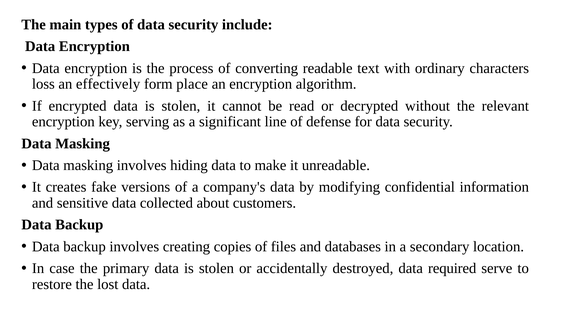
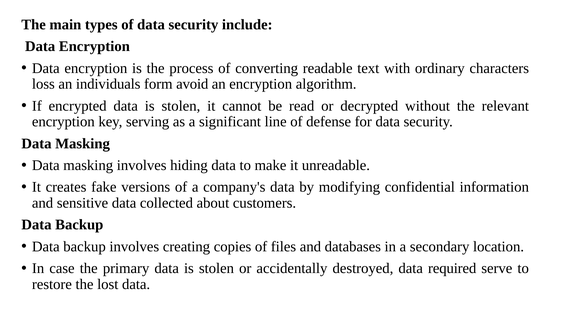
effectively: effectively -> individuals (108, 84)
place: place -> avoid (192, 84)
